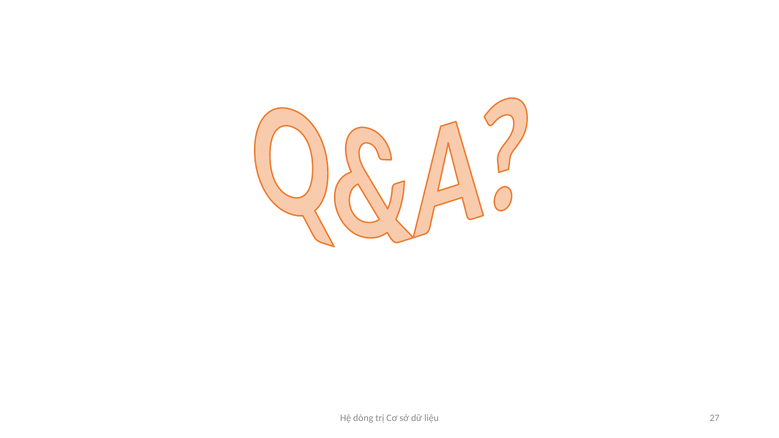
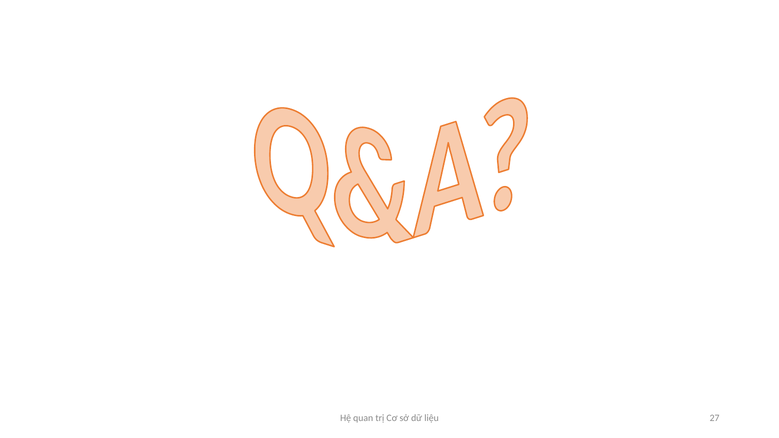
dòng: dòng -> quan (363, 418)
